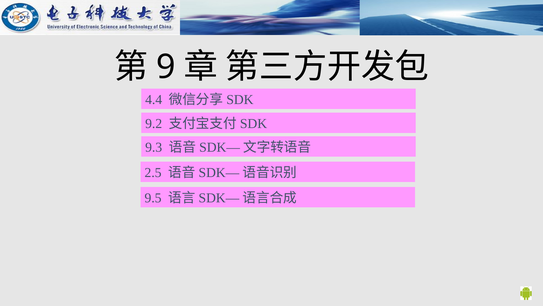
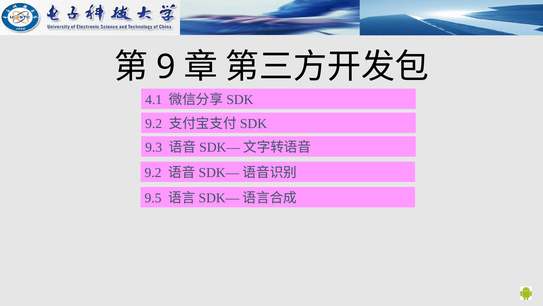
4.4: 4.4 -> 4.1 (154, 100)
2.5: 2.5 -> 9.2 (153, 172)
